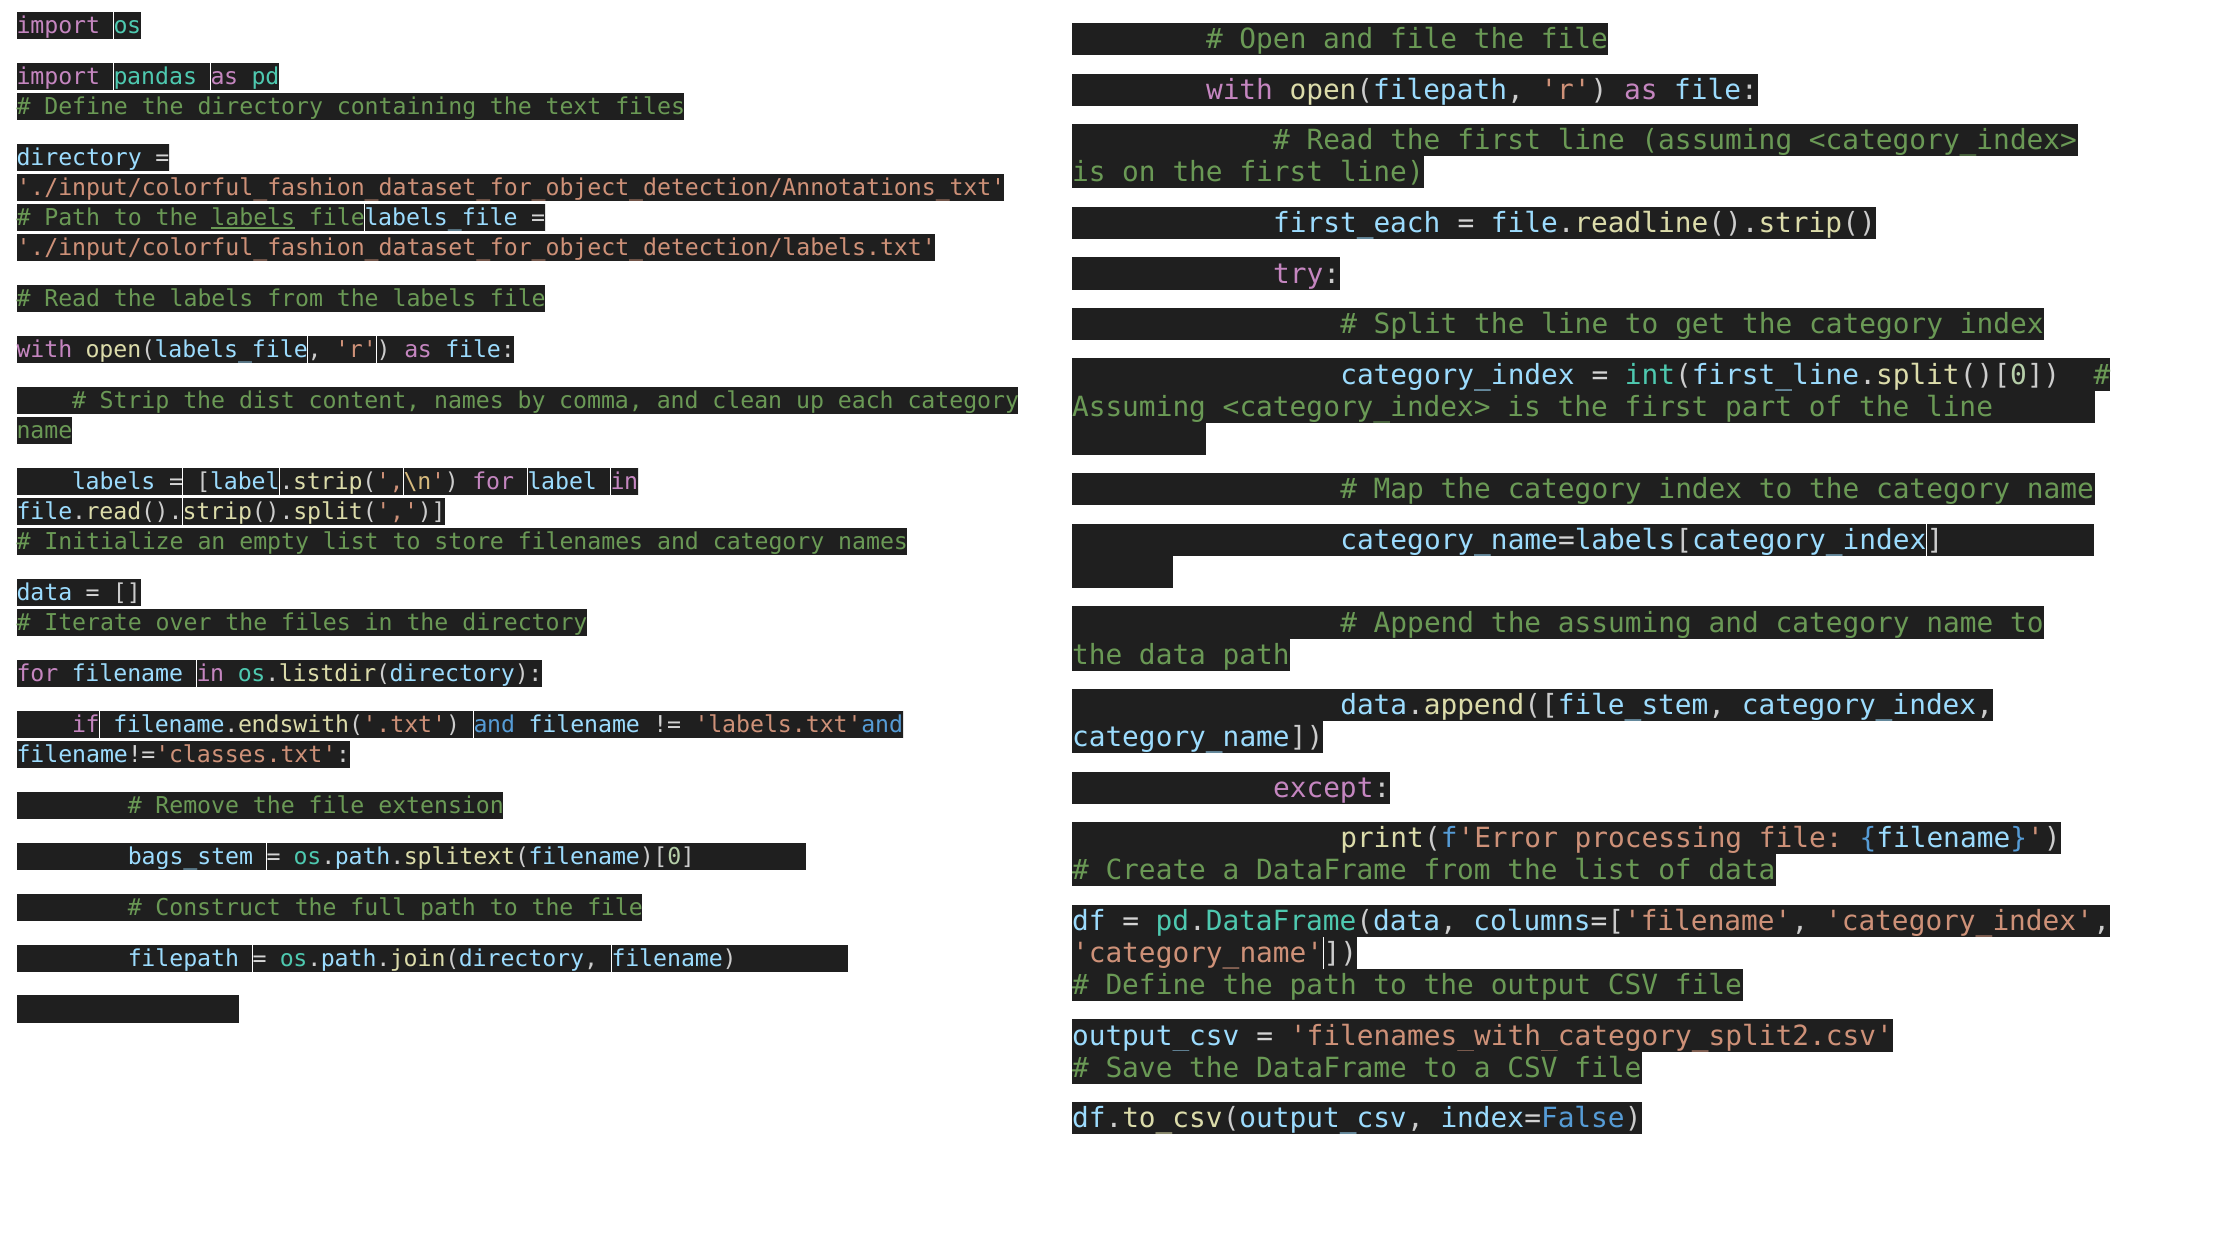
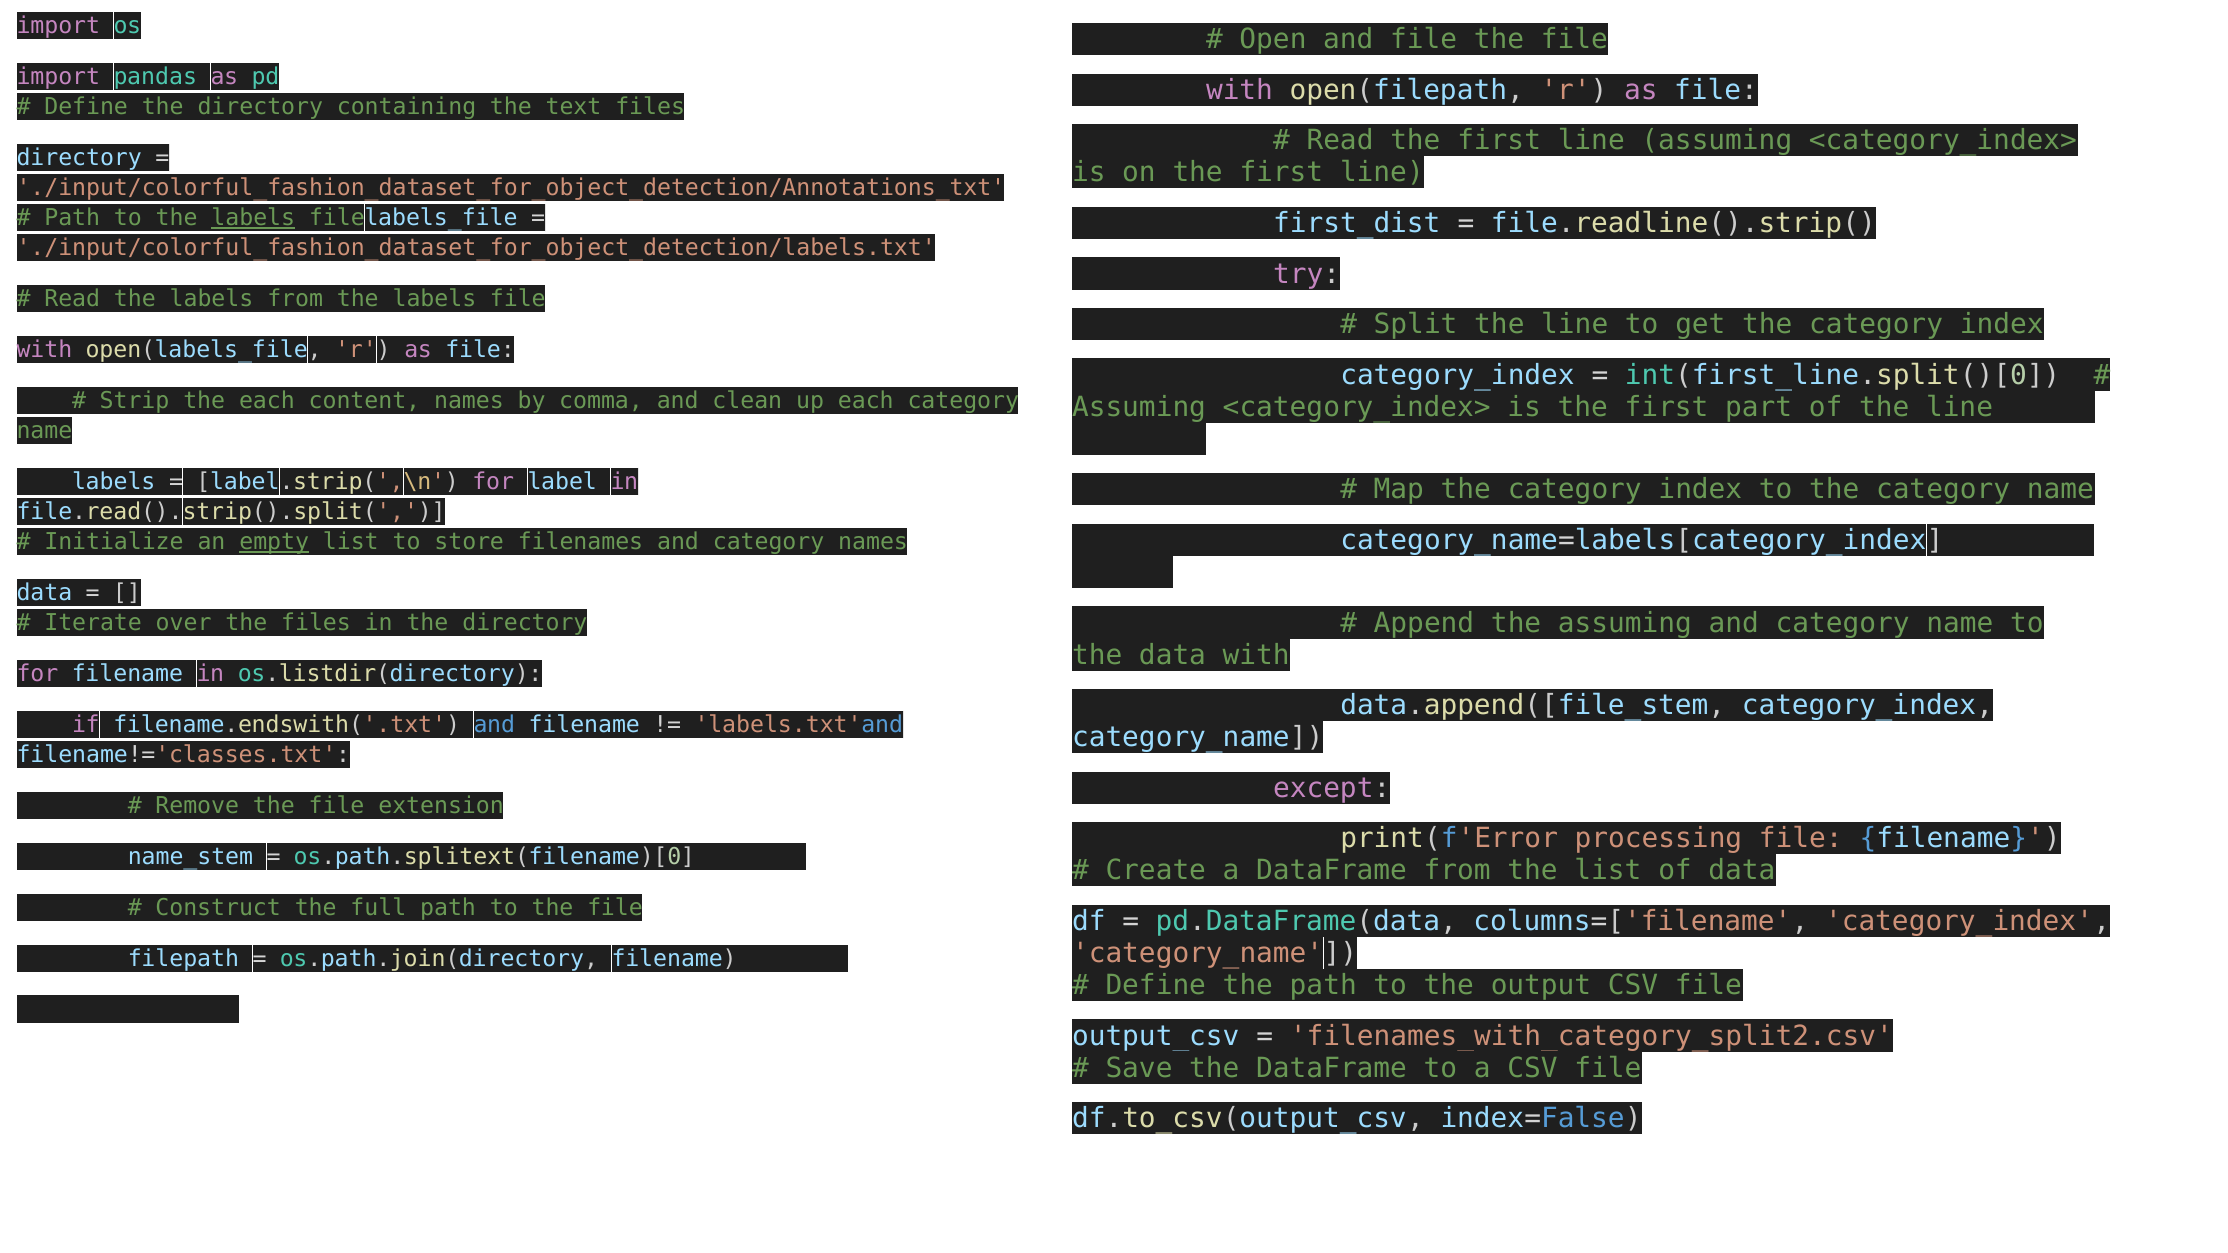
first_each: first_each -> first_dist (1357, 223)
the dist: dist -> each (267, 401)
empty underline: none -> present (274, 542)
data path: path -> with (1256, 655)
bags_stem: bags_stem -> name_stem (190, 857)
